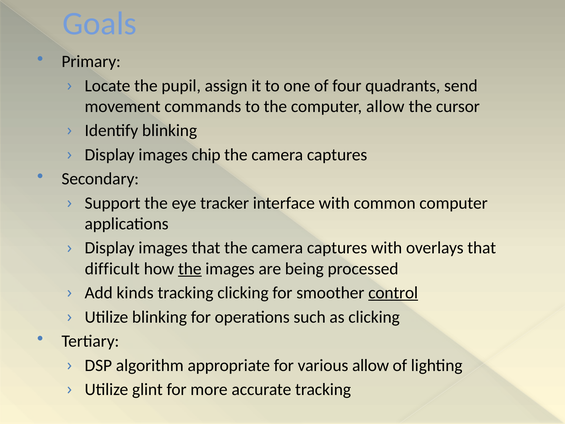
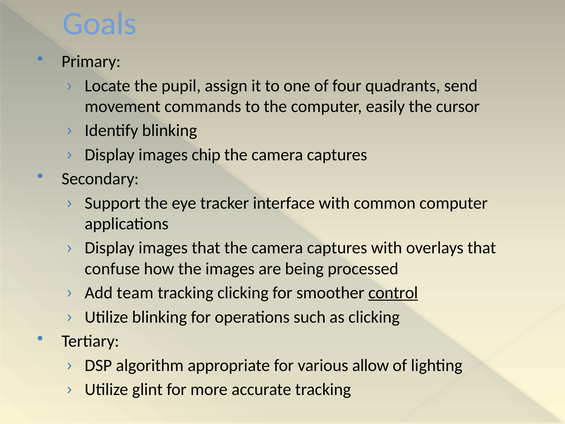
computer allow: allow -> easily (385, 106)
difficult: difficult -> confuse (112, 269)
the underline: present -> none (190, 269)
kinds: kinds -> team (135, 293)
